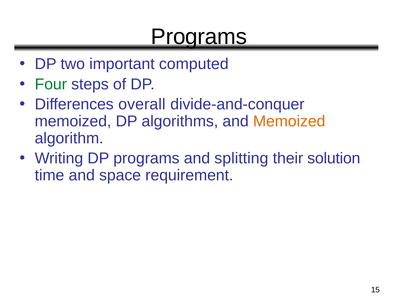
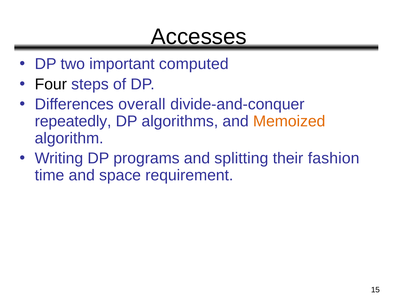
Programs: Programs -> Accesses (199, 37)
Four colour: green -> black (51, 84)
memoized: memoized -> repeatedly (73, 121)
solution: solution -> fashion (334, 158)
